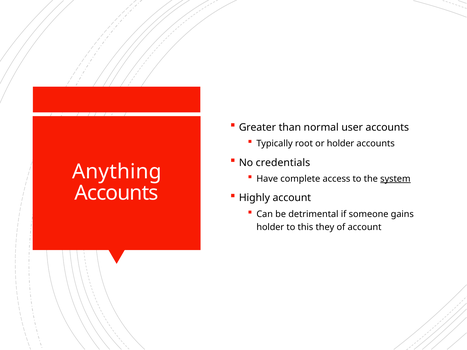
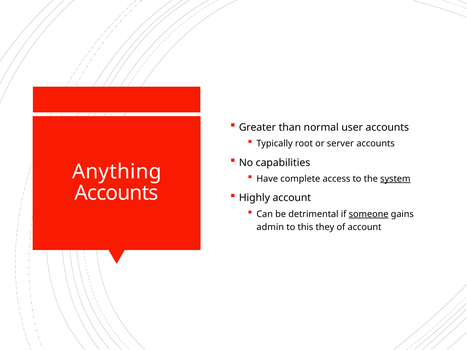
or holder: holder -> server (340, 144)
credentials: credentials -> capabilities (283, 163)
someone underline: none -> present (369, 214)
holder: holder -> admin (270, 227)
